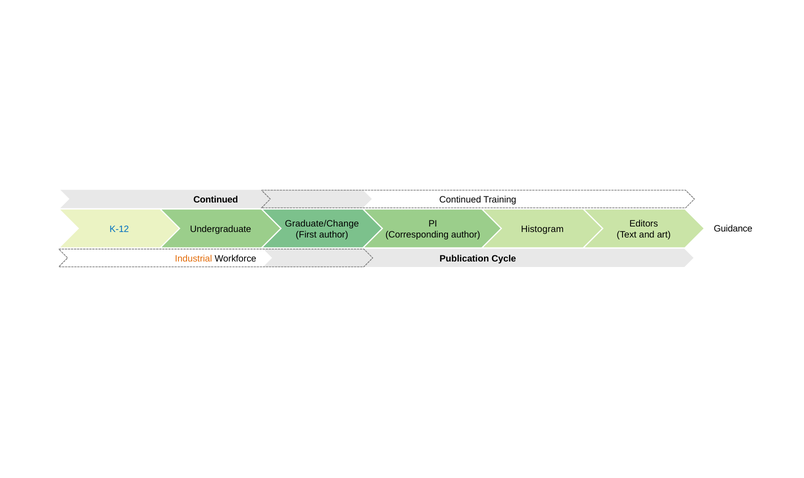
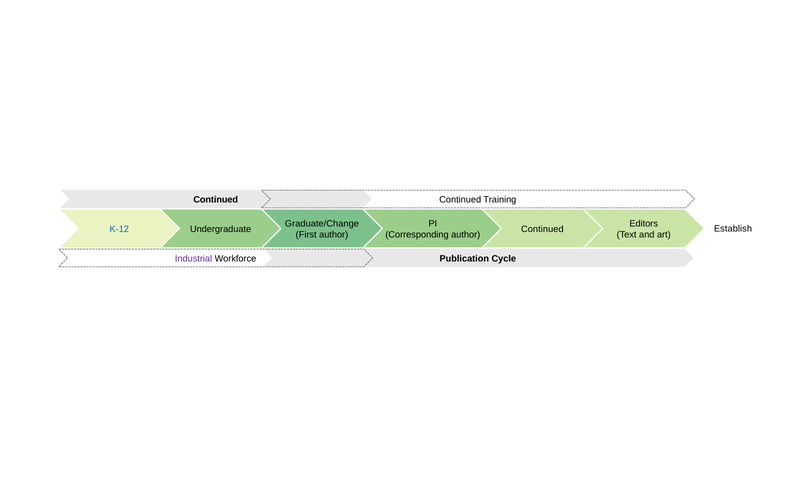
Guidance: Guidance -> Establish (733, 229)
Histogram: Histogram -> Continued (542, 229)
Industrial colour: orange -> purple (194, 259)
